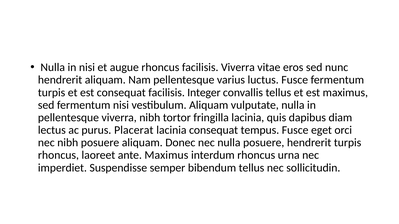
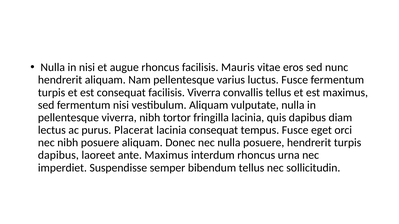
facilisis Viverra: Viverra -> Mauris (238, 67)
facilisis Integer: Integer -> Viverra (204, 93)
rhoncus: rhoncus -> dapibus (58, 155)
